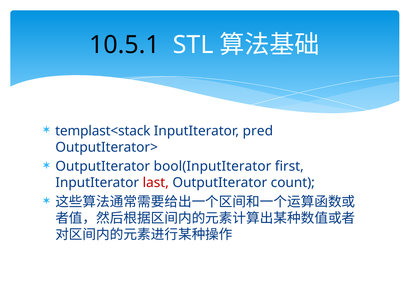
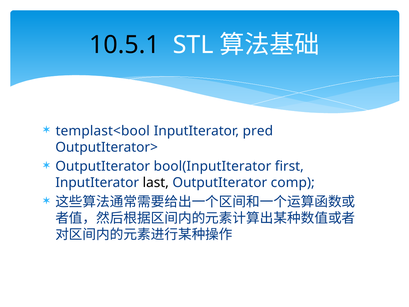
templast<stack: templast<stack -> templast<bool (103, 131)
last colour: red -> black (156, 183)
count: count -> comp (293, 183)
